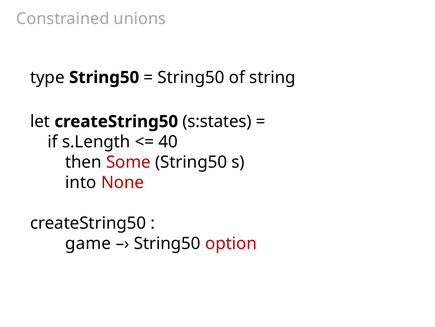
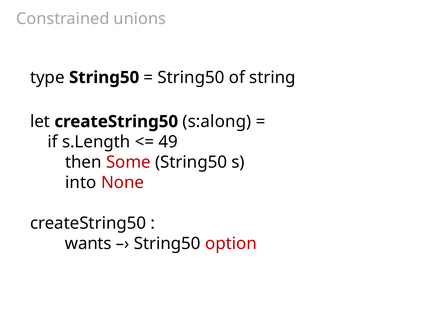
s:states: s:states -> s:along (217, 121)
40: 40 -> 49 (168, 142)
game: game -> wants (88, 243)
